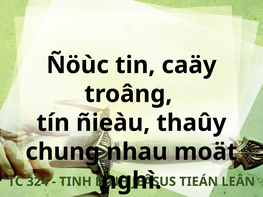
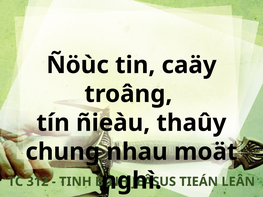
324: 324 -> 312 (37, 182)
